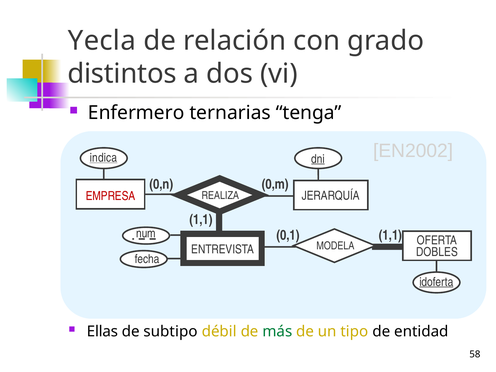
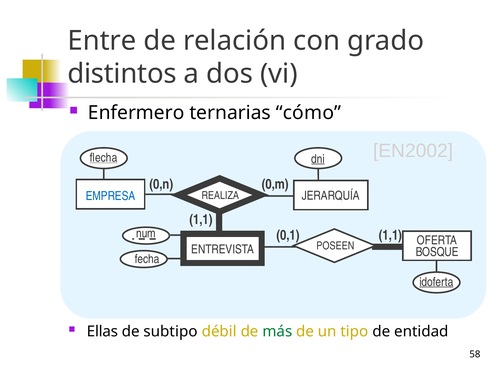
Yecla: Yecla -> Entre (102, 41)
tenga: tenga -> cómo (308, 113)
indica: indica -> flecha (104, 158)
EMPRESA colour: red -> blue (111, 196)
MODELA: MODELA -> POSEEN (335, 246)
DOBLES: DOBLES -> BOSQUE (437, 252)
